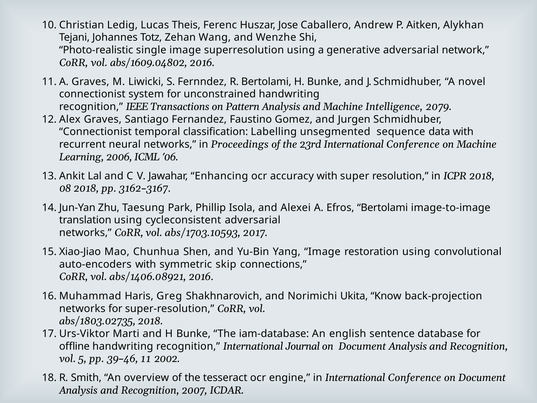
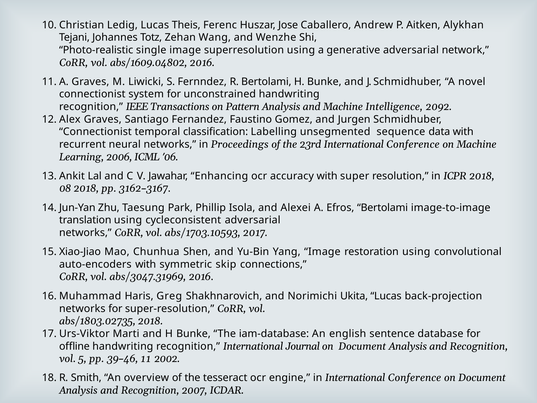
2079: 2079 -> 2092 (439, 107)
abs/1406.08921: abs/1406.08921 -> abs/3047.31969 (148, 277)
Ukita Know: Know -> Lucas (386, 296)
